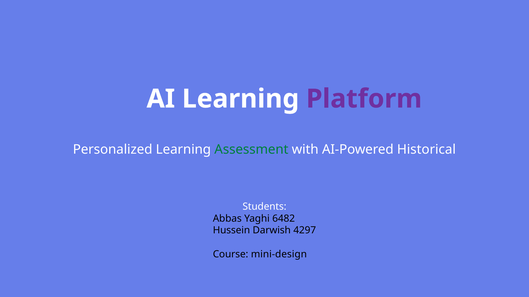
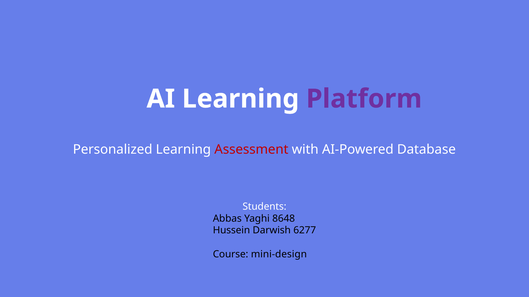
Assessment colour: green -> red (251, 150)
Historical: Historical -> Database (426, 150)
6482: 6482 -> 8648 (284, 219)
4297: 4297 -> 6277 (305, 231)
